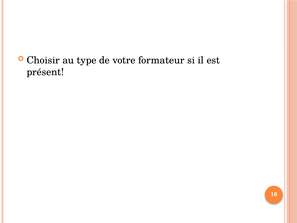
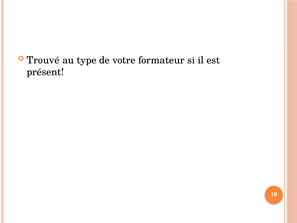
Choisir: Choisir -> Trouvé (43, 60)
